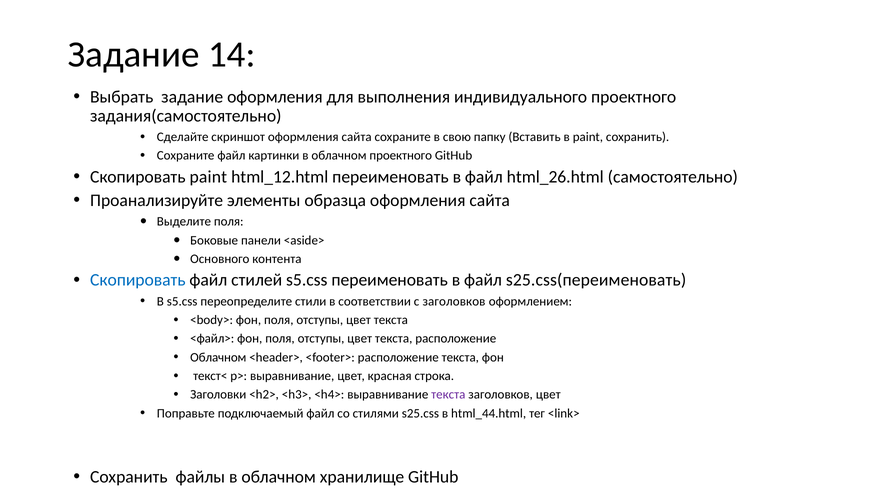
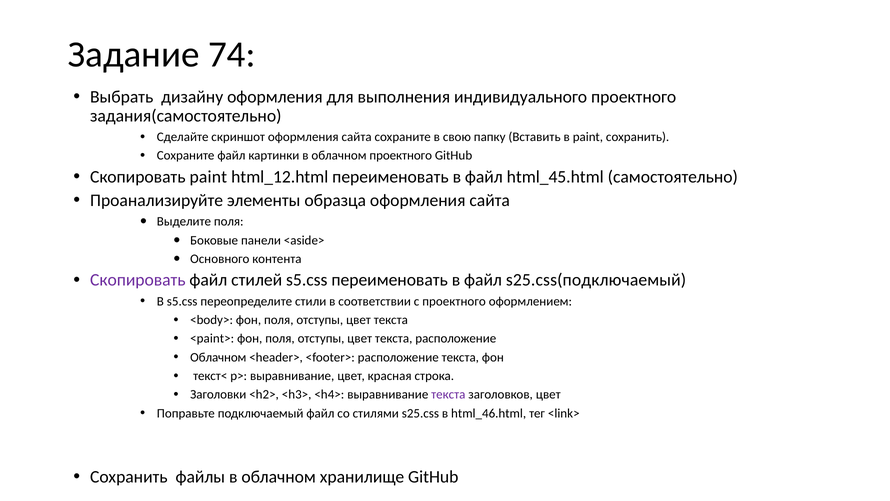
14: 14 -> 74 (232, 54)
Выбрать задание: задание -> дизайну (192, 97)
html_26.html: html_26.html -> html_45.html (555, 177)
Скопировать colour: blue -> purple (138, 280)
s25.css(переименовать: s25.css(переименовать -> s25.css(подключаемый (596, 280)
с заголовков: заголовков -> проектного (454, 301)
<файл>: <файл> -> <paint> (212, 338)
html_44.html: html_44.html -> html_46.html (489, 413)
